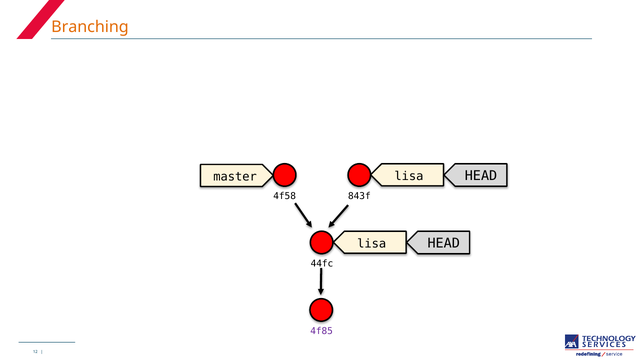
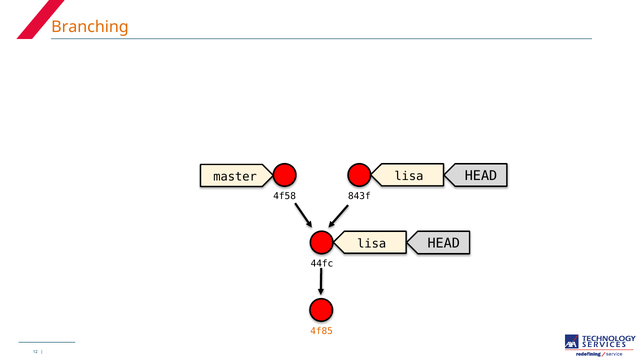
4f85 colour: purple -> orange (322, 331)
